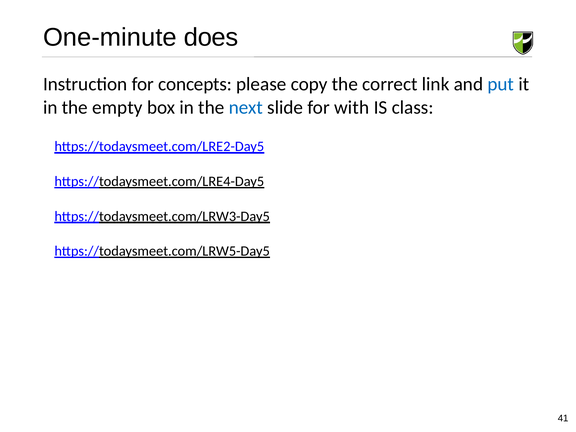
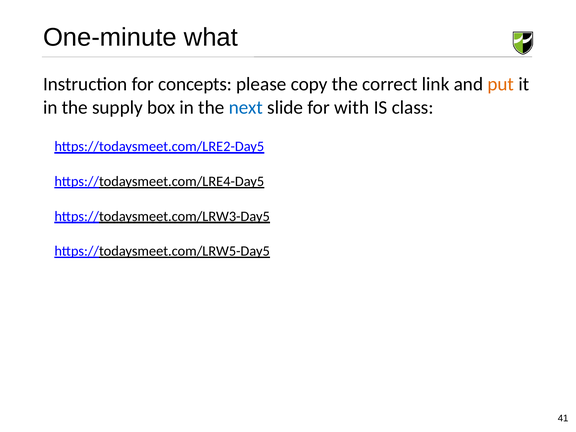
does: does -> what (211, 37)
put colour: blue -> orange (501, 84)
empty: empty -> supply (117, 107)
